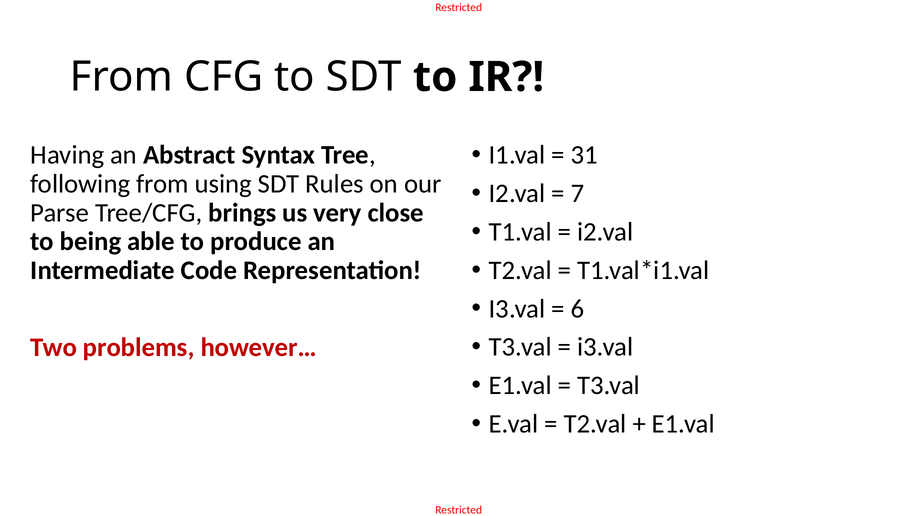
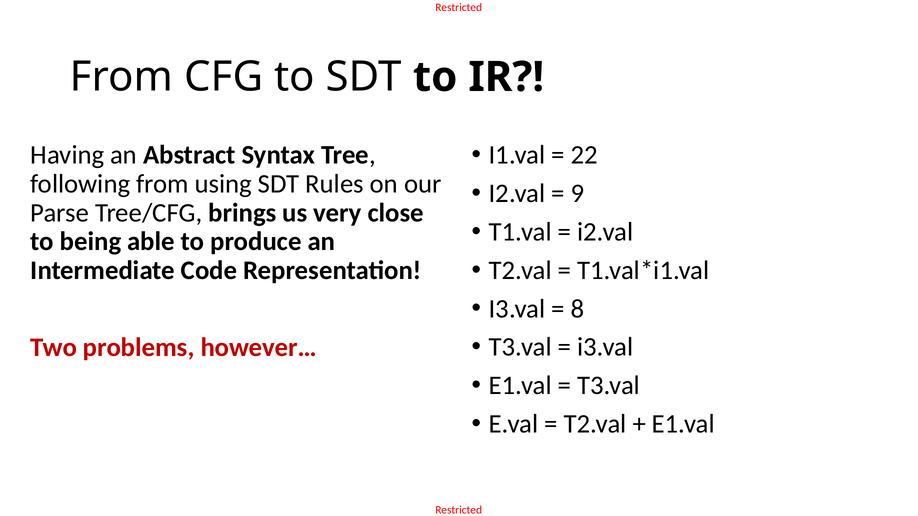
31: 31 -> 22 (584, 155)
7: 7 -> 9 (578, 194)
6: 6 -> 8 (578, 309)
